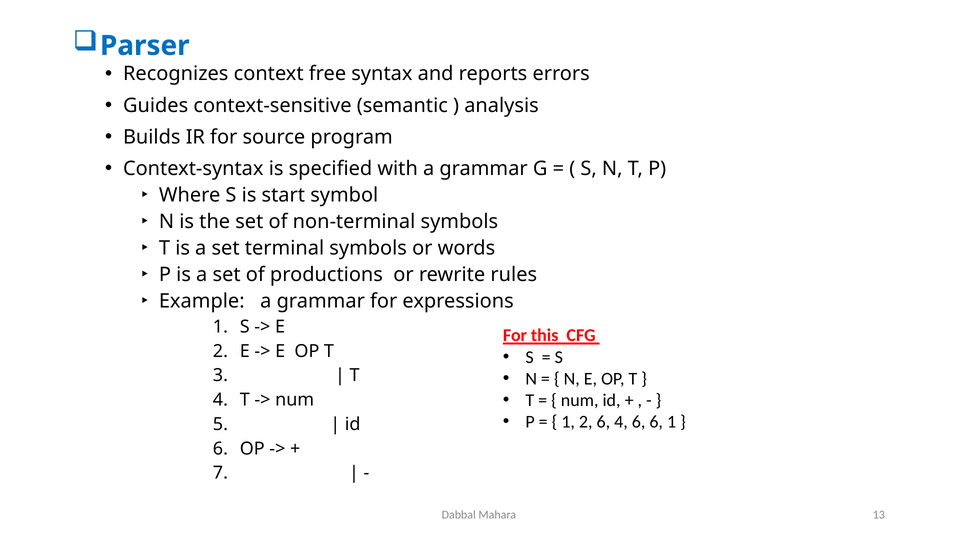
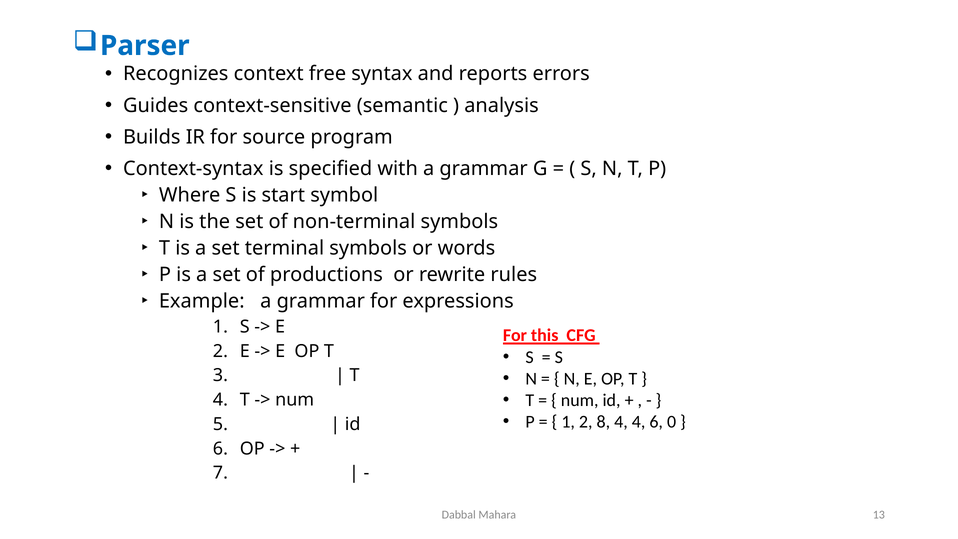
2 6: 6 -> 8 (603, 422)
4 6: 6 -> 4 (639, 422)
6 1: 1 -> 0 (672, 422)
